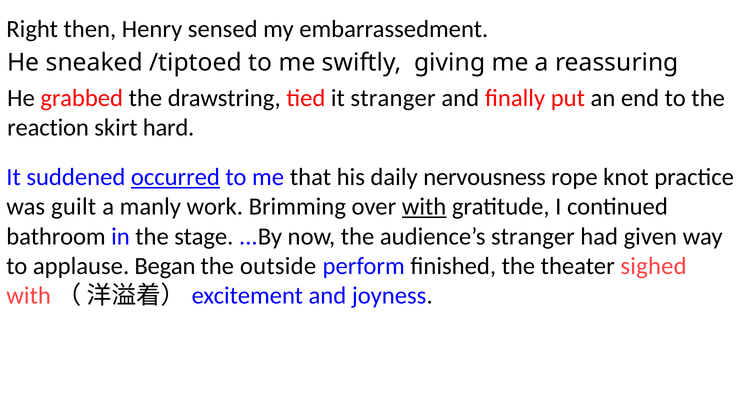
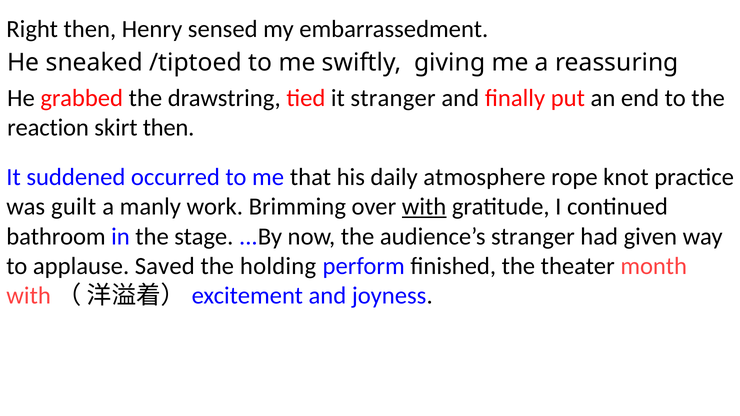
skirt hard: hard -> then (169, 128)
occurred underline: present -> none (175, 177)
nervousness: nervousness -> atmosphere (484, 177)
Began: Began -> Saved (165, 266)
outside: outside -> holding (278, 266)
sighed: sighed -> month (654, 266)
